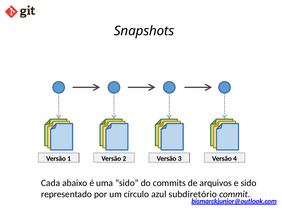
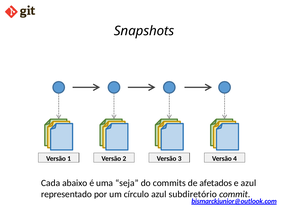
uma sido: sido -> seja (127, 183)
arquivos: arquivos -> afetados (216, 183)
e sido: sido -> azul (248, 183)
